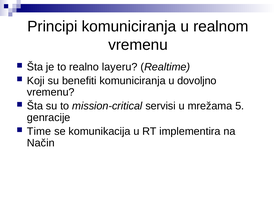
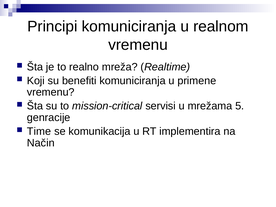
layeru: layeru -> mreža (120, 67)
dovoljno: dovoljno -> primene (197, 81)
